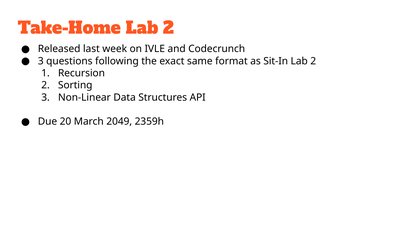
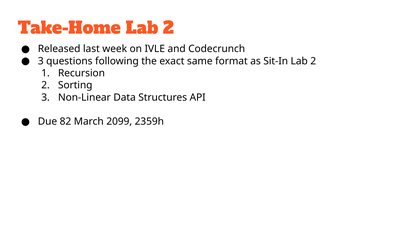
20: 20 -> 82 (65, 121)
2049: 2049 -> 2099 (119, 121)
